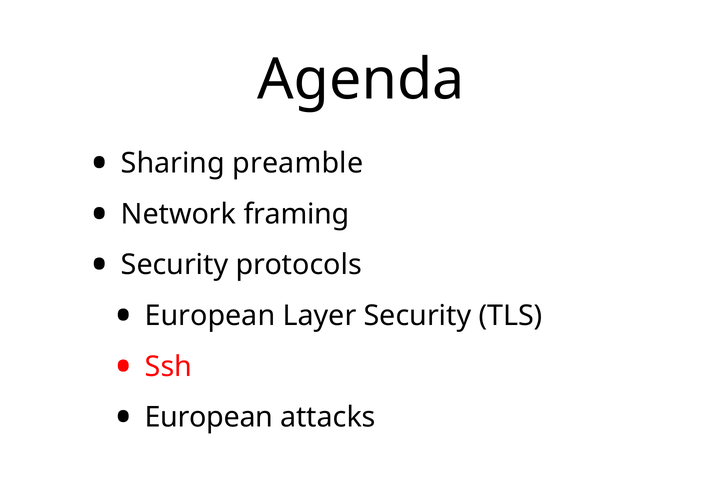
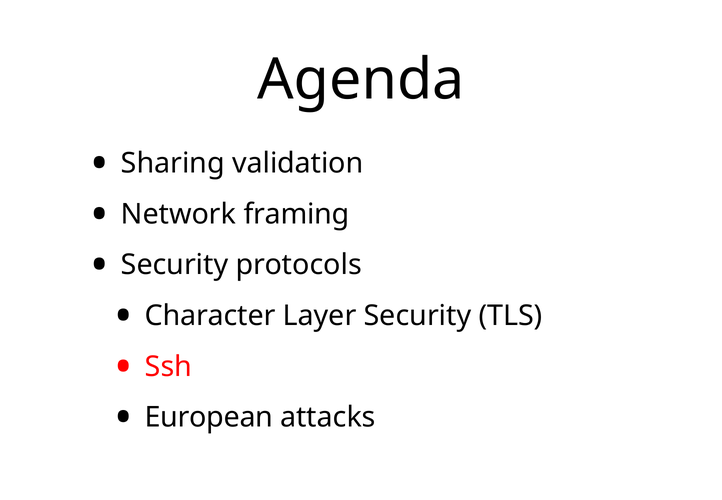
preamble: preamble -> validation (298, 163)
European: European -> Character (210, 316)
